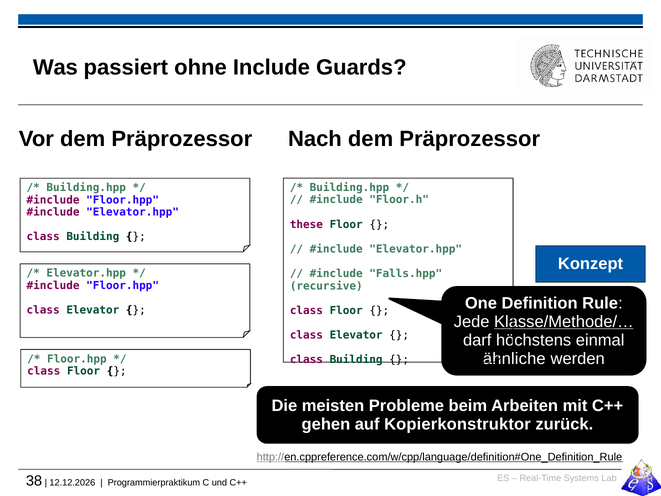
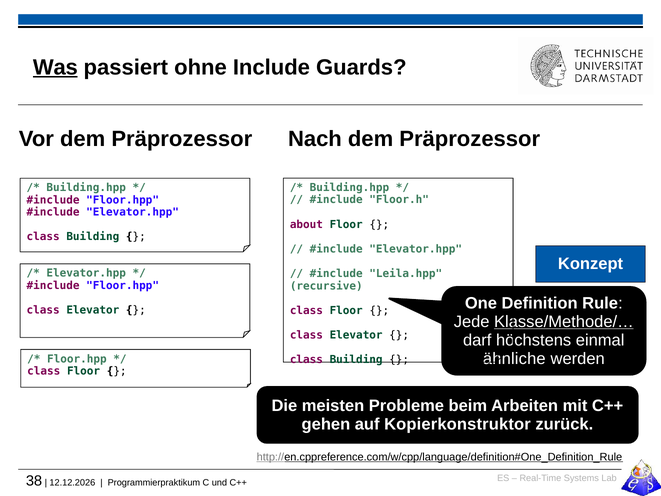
Was underline: none -> present (55, 67)
these: these -> about (306, 224)
Falls.hpp: Falls.hpp -> Leila.hpp (406, 273)
